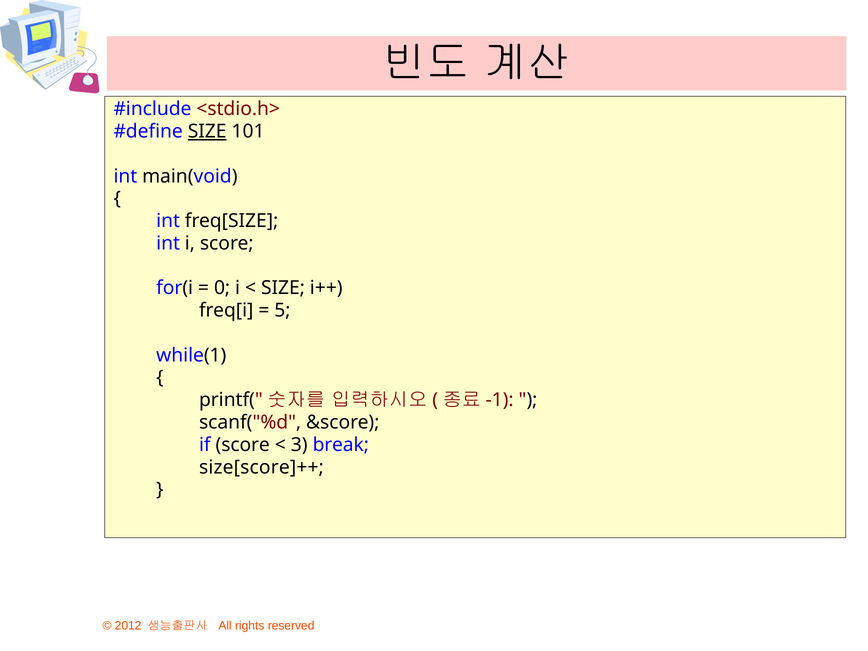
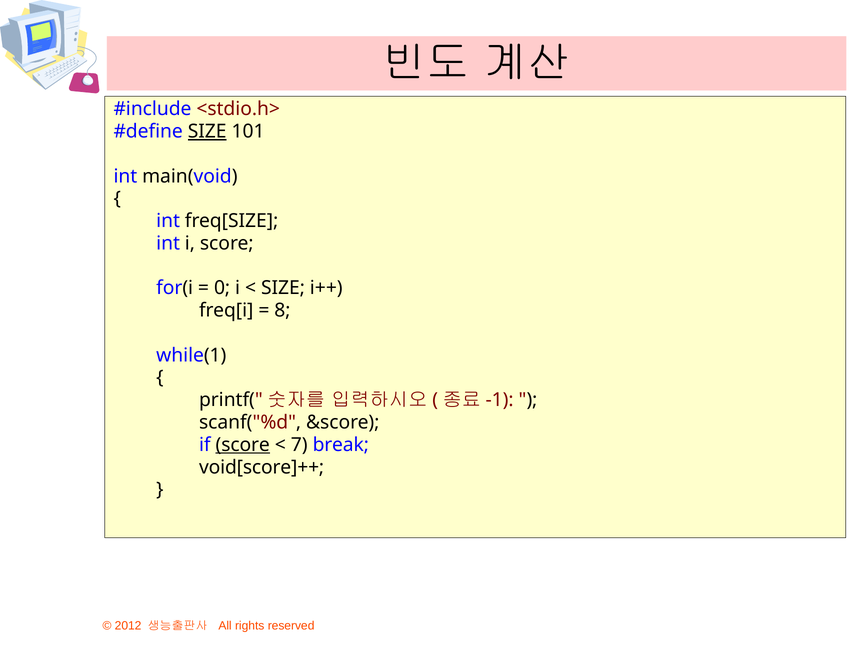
5: 5 -> 8 (282, 310)
score underline: none -> present (243, 445)
3: 3 -> 7 (299, 445)
size[score]++: size[score]++ -> void[score]++ (262, 467)
